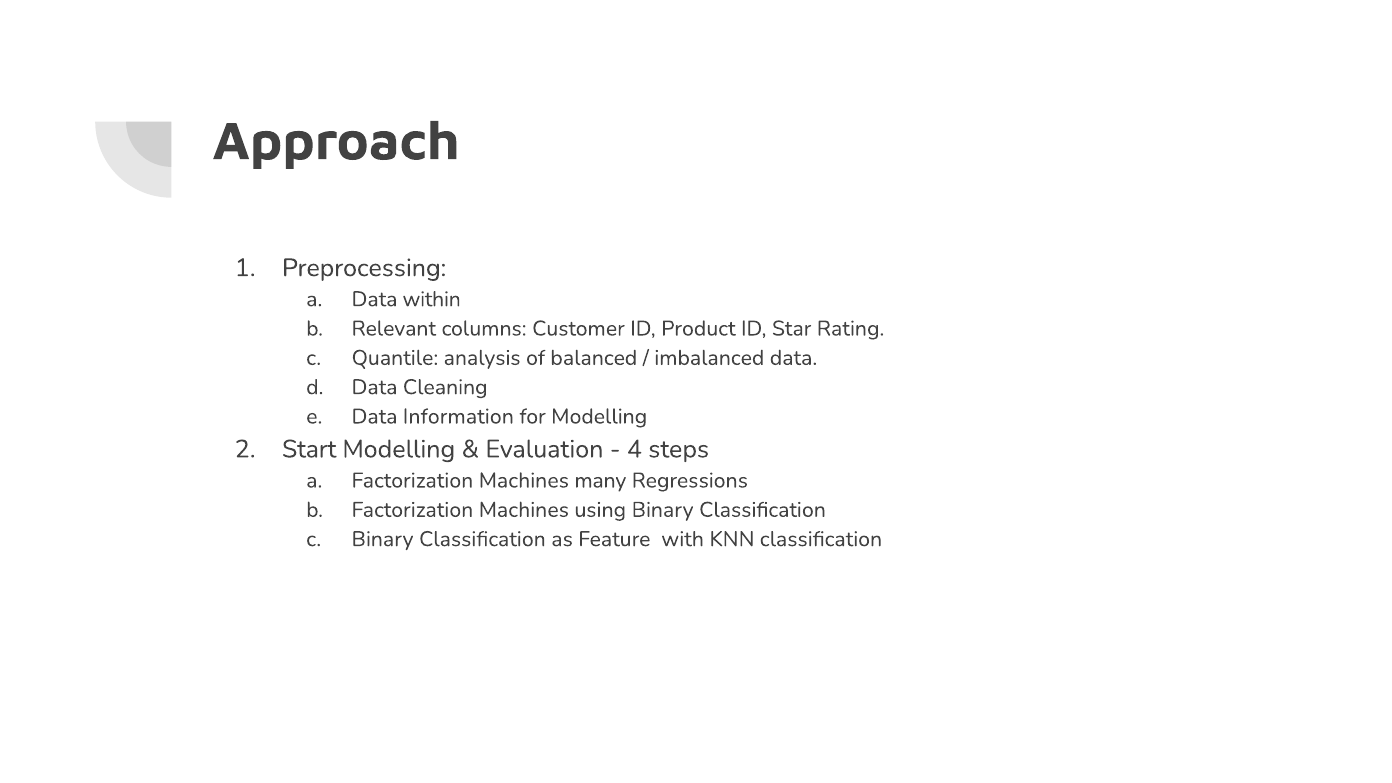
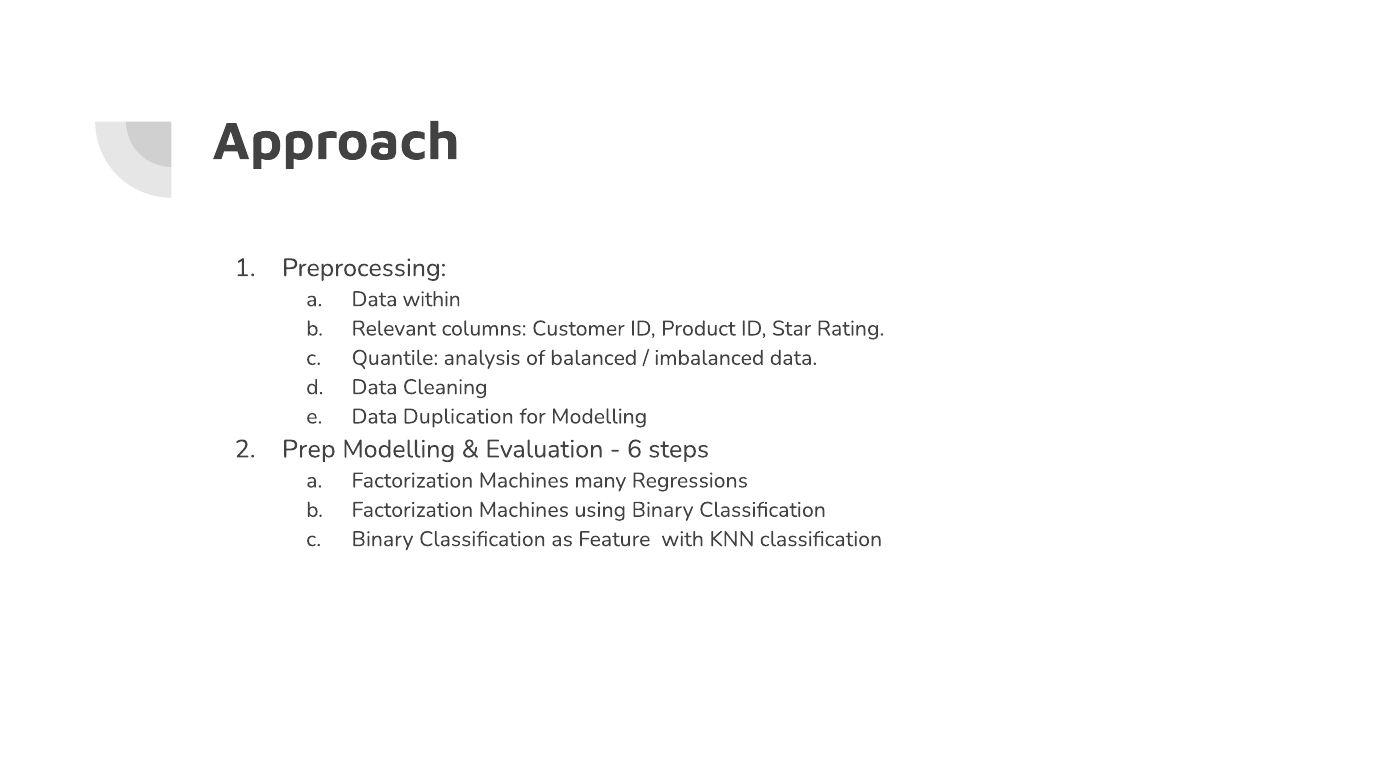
Information: Information -> Duplication (458, 417)
Start: Start -> Prep (309, 449)
4: 4 -> 6 (634, 449)
